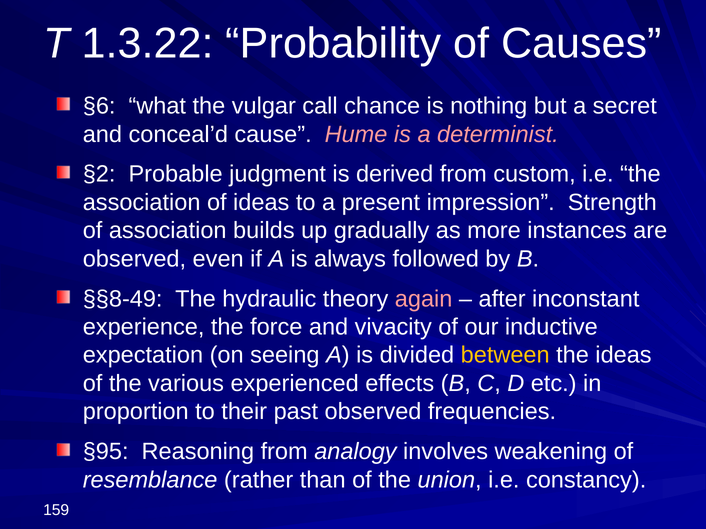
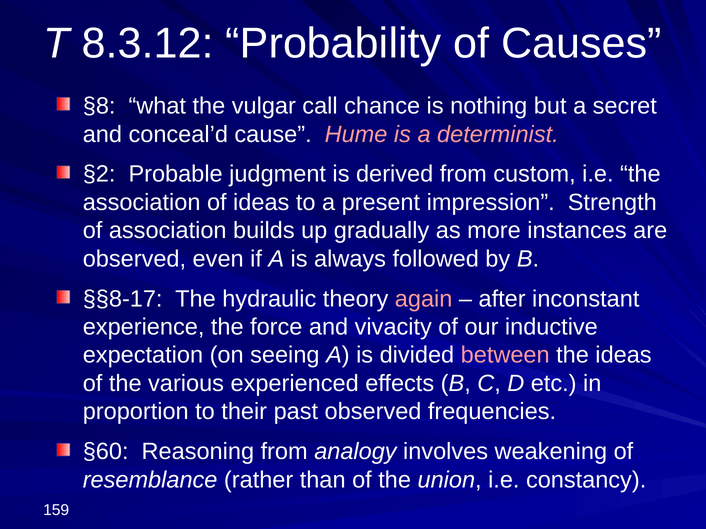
1.3.22: 1.3.22 -> 8.3.12 (148, 43)
§6: §6 -> §8 (99, 106)
§§8-49: §§8-49 -> §§8-17 (123, 299)
between colour: yellow -> pink (505, 356)
§95: §95 -> §60 (106, 452)
